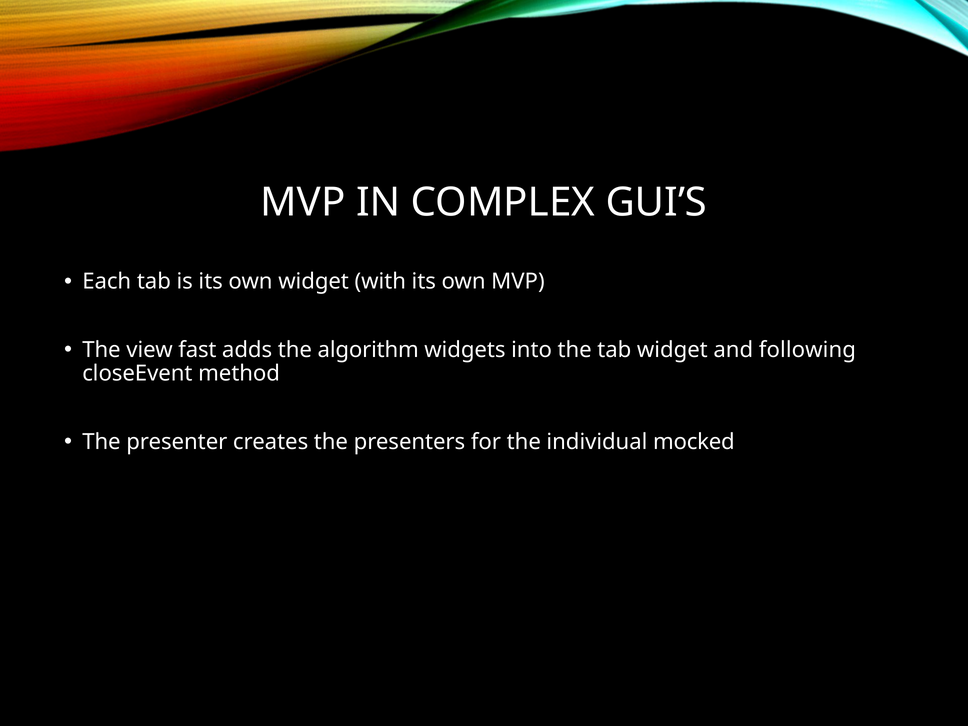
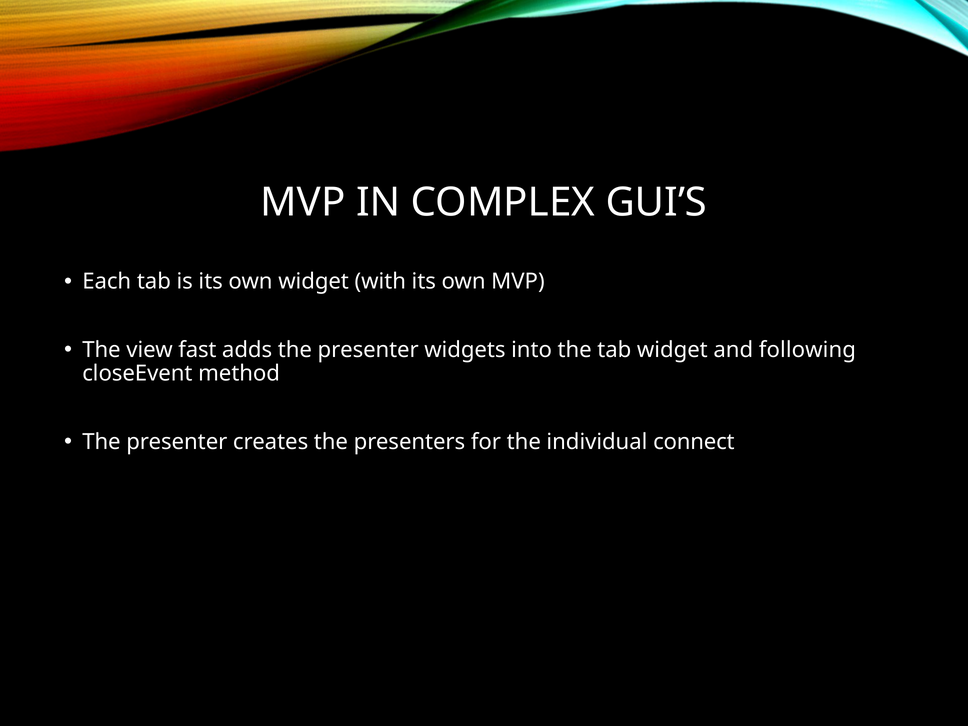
adds the algorithm: algorithm -> presenter (368, 350)
mocked: mocked -> connect (694, 442)
